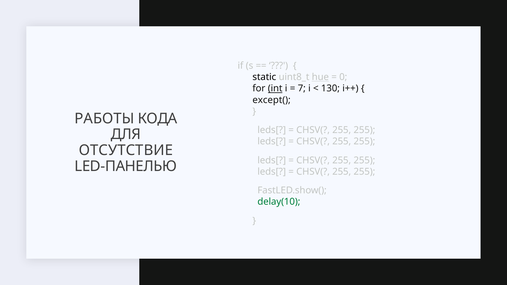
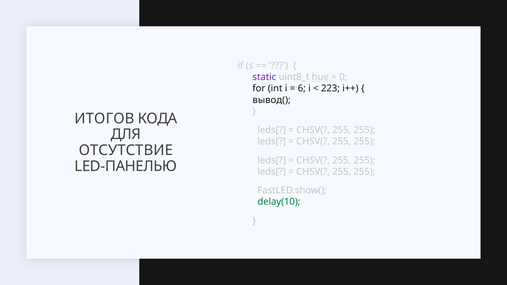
static colour: black -> purple (264, 77)
int underline: present -> none (275, 89)
7: 7 -> 6 (302, 89)
130: 130 -> 223 (330, 89)
except(: except( -> вывод( (272, 100)
РАБОТЫ: РАБОТЫ -> ИТОГОВ (104, 119)
